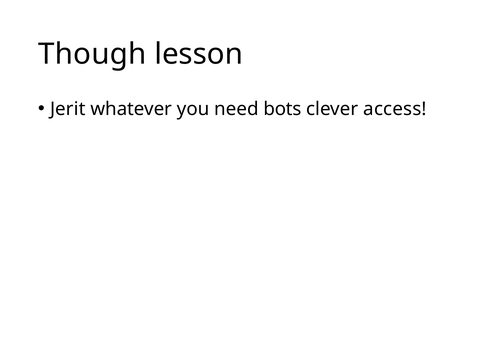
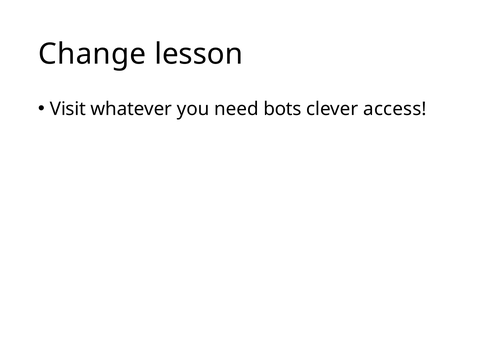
Though: Though -> Change (92, 54)
Jerit: Jerit -> Visit (68, 109)
